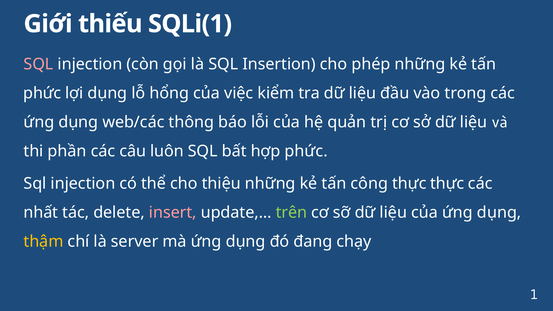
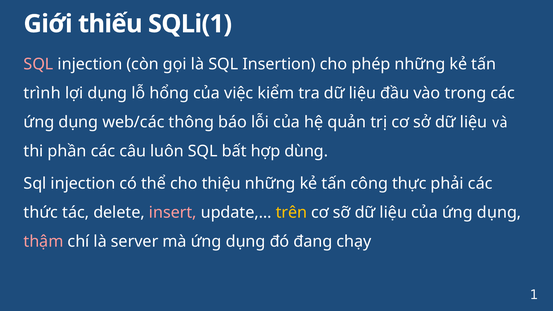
phức: phức -> trình (42, 93)
hợp phức: phức -> dùng (306, 151)
thực thực: thực -> phải (447, 184)
nhất: nhất -> thức (41, 213)
trên colour: light green -> yellow (291, 213)
thậm colour: yellow -> pink (43, 242)
